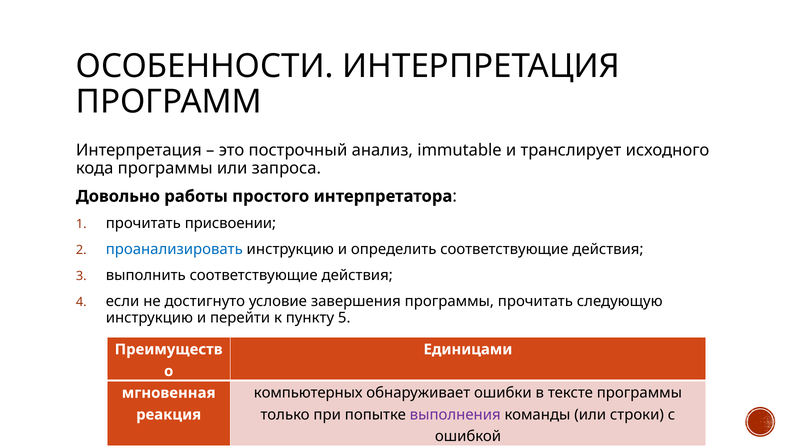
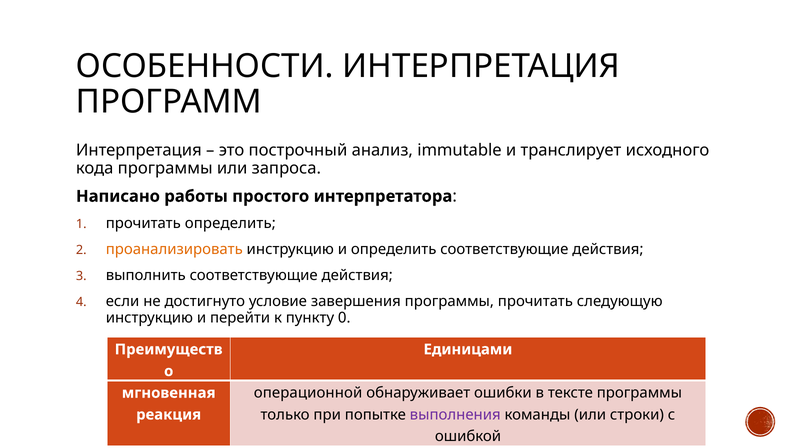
Довольно: Довольно -> Написано (118, 196)
прочитать присвоении: присвоении -> определить (230, 223)
проанализировать colour: blue -> orange (174, 250)
5: 5 -> 0 (344, 318)
компьютерных: компьютерных -> операционной (308, 393)
